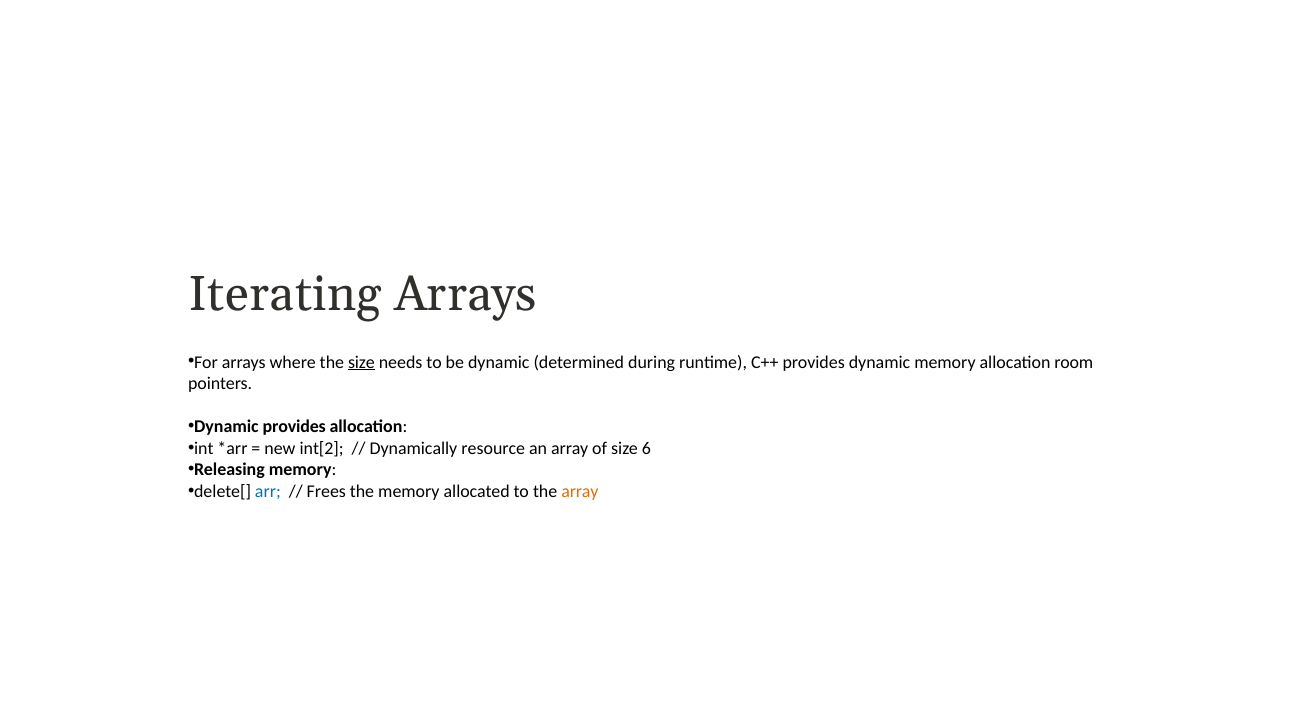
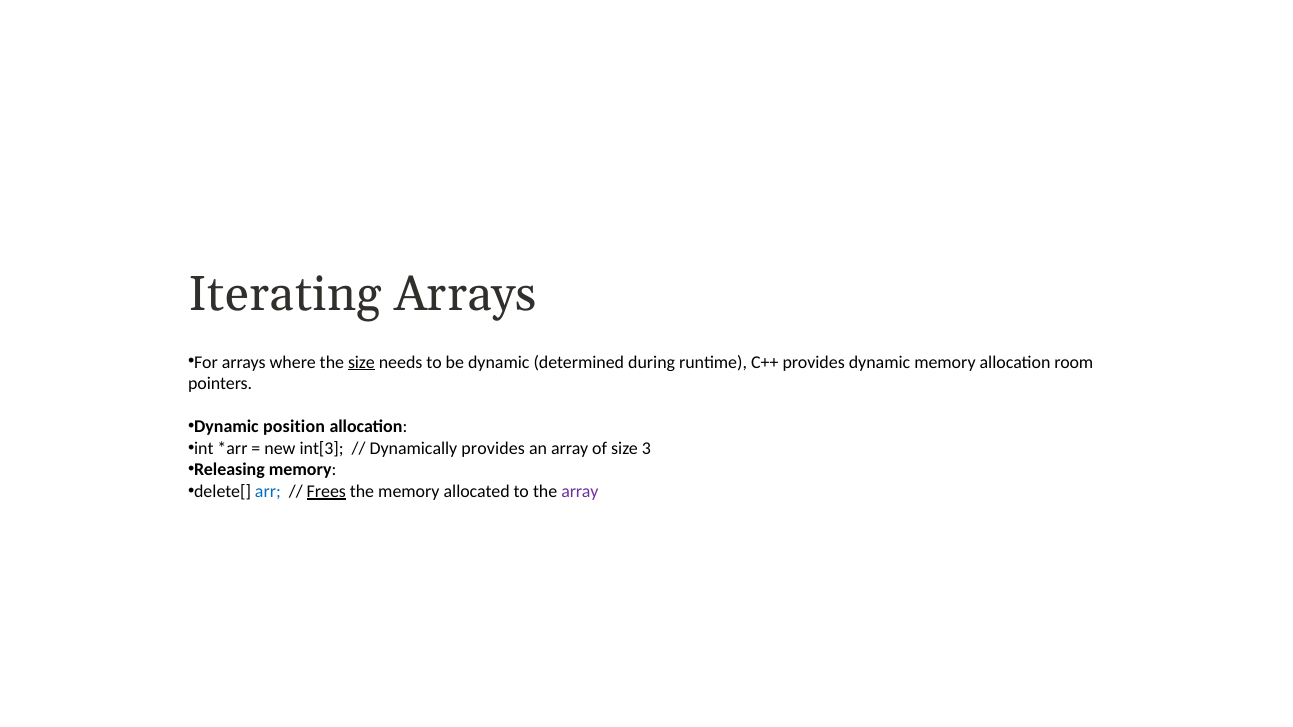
Dynamic provides: provides -> position (294, 427)
int[2: int[2 -> int[3 (322, 448)
Dynamically resource: resource -> provides (493, 448)
6: 6 -> 3 (646, 448)
Frees underline: none -> present (326, 491)
array colour: orange -> purple (580, 491)
